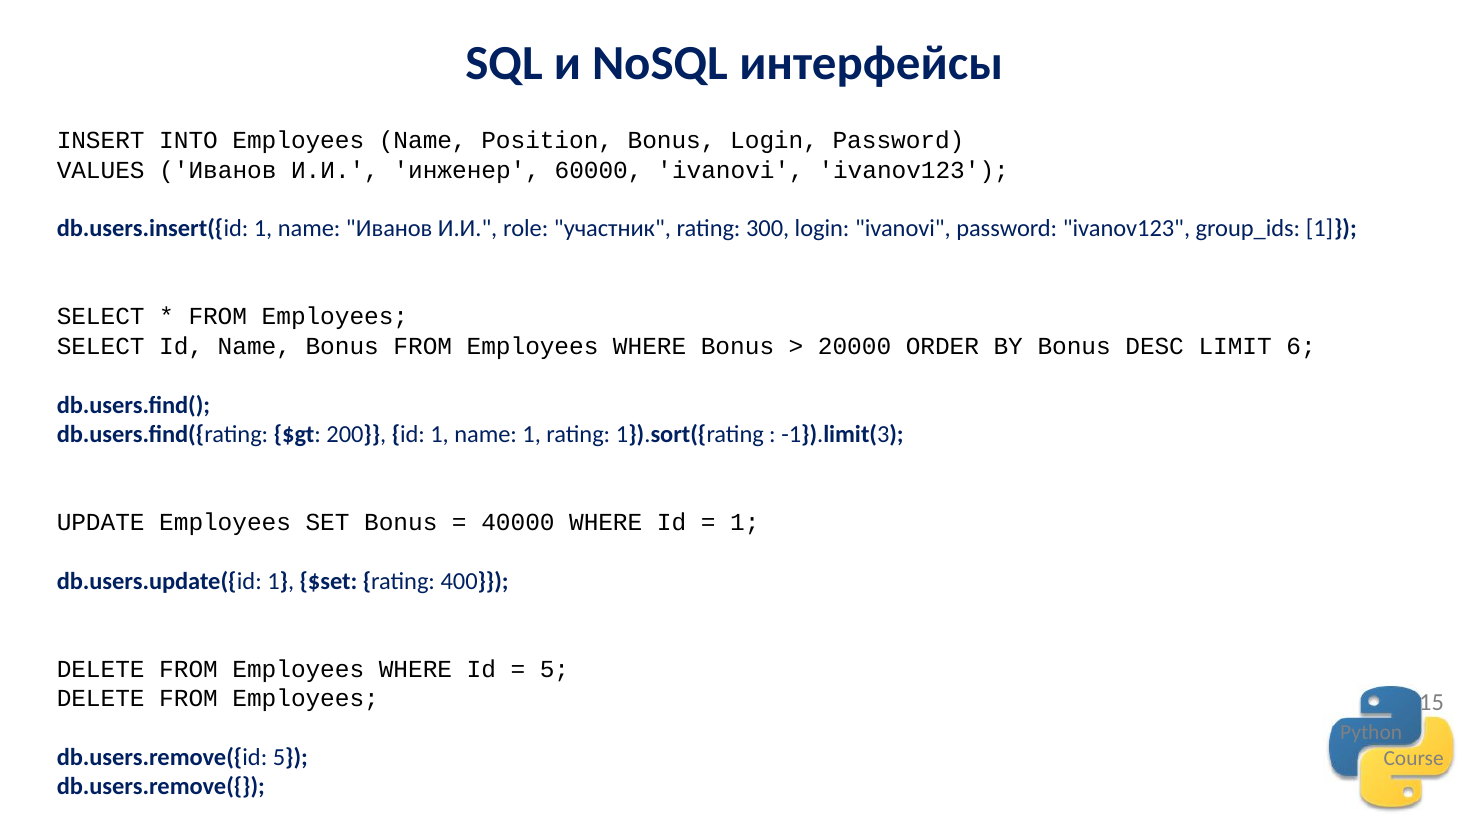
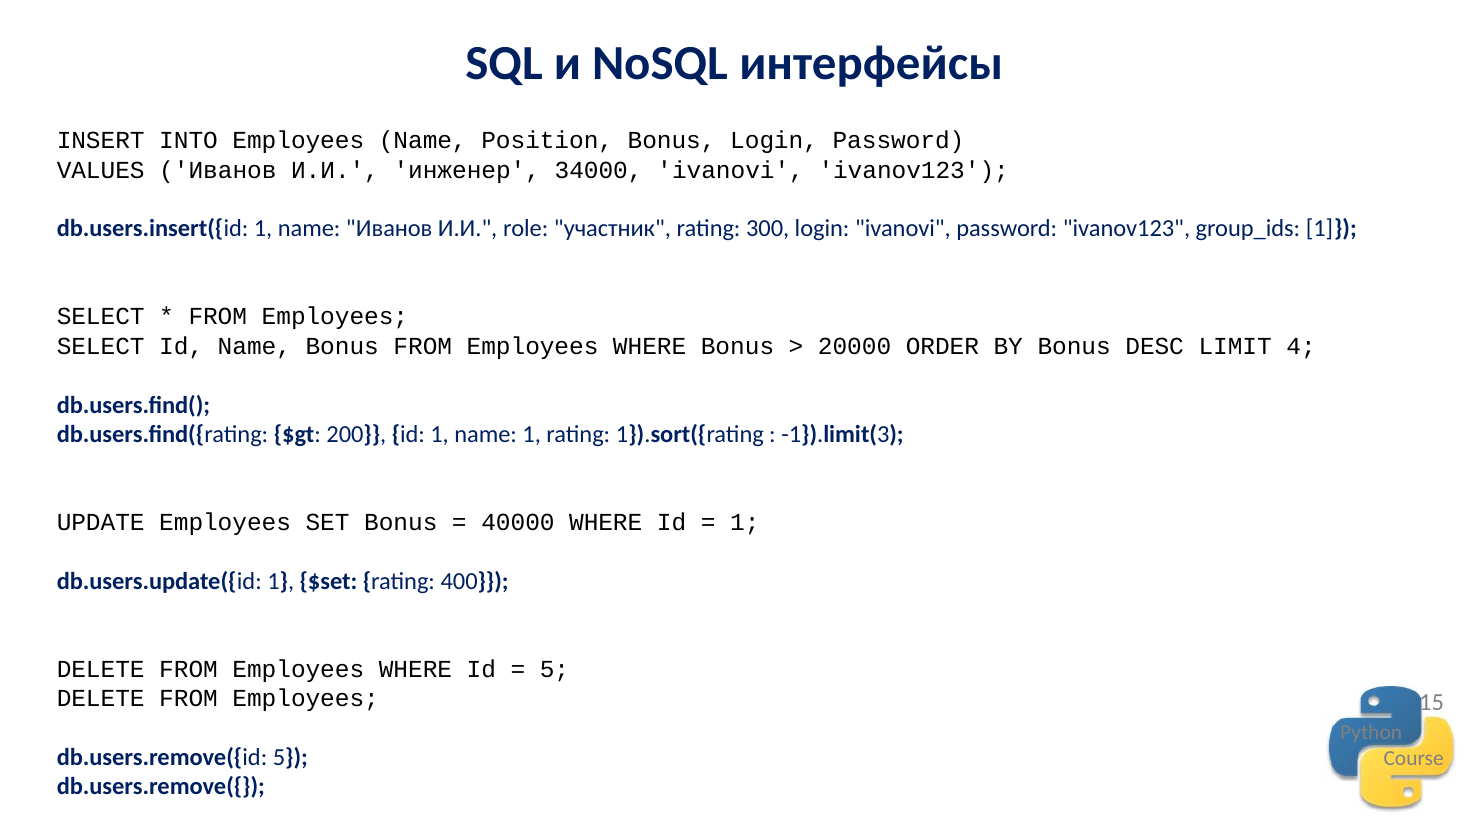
60000: 60000 -> 34000 (599, 170)
6: 6 -> 4 (1301, 346)
